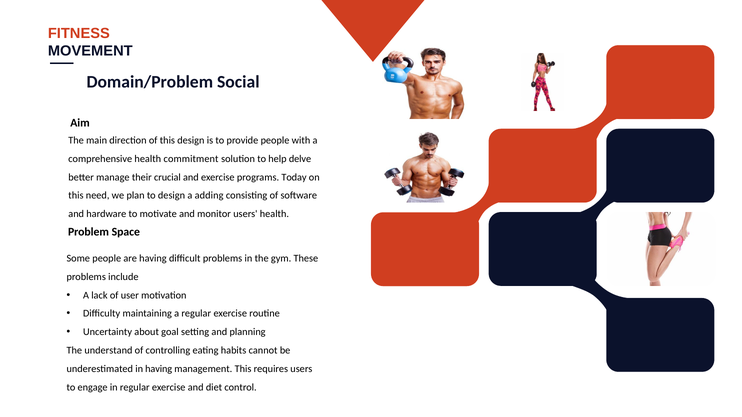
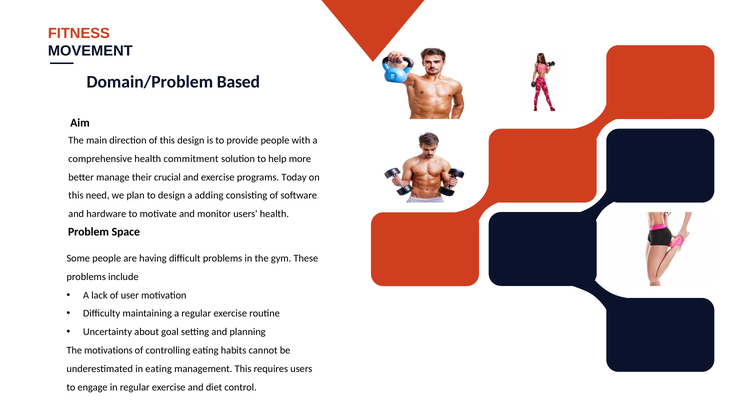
Social: Social -> Based (238, 82)
delve: delve -> more (300, 159)
understand: understand -> motivations (108, 351)
in having: having -> eating (159, 369)
